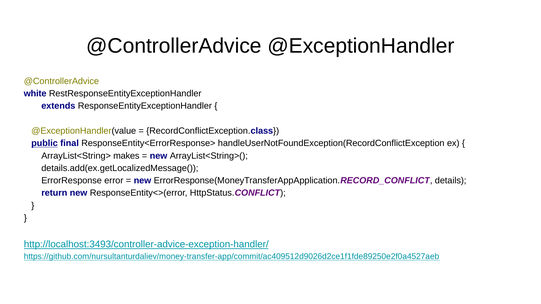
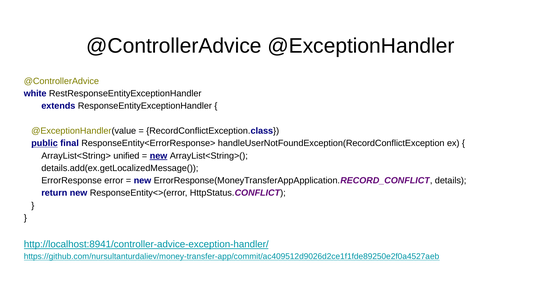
makes: makes -> unified (126, 156)
new underline: none -> present (159, 156)
http://localhost:3493/controller-advice-exception-handler/: http://localhost:3493/controller-advice-exception-handler/ -> http://localhost:8941/controller-advice-exception-handler/ (146, 245)
